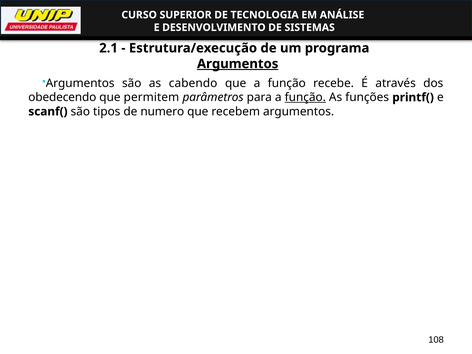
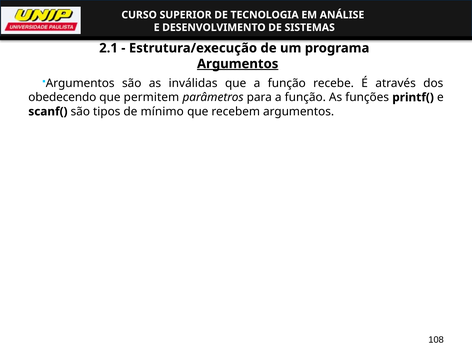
cabendo: cabendo -> inválidas (193, 83)
função underline: present -> none (305, 97)
numero: numero -> mínimo (162, 112)
